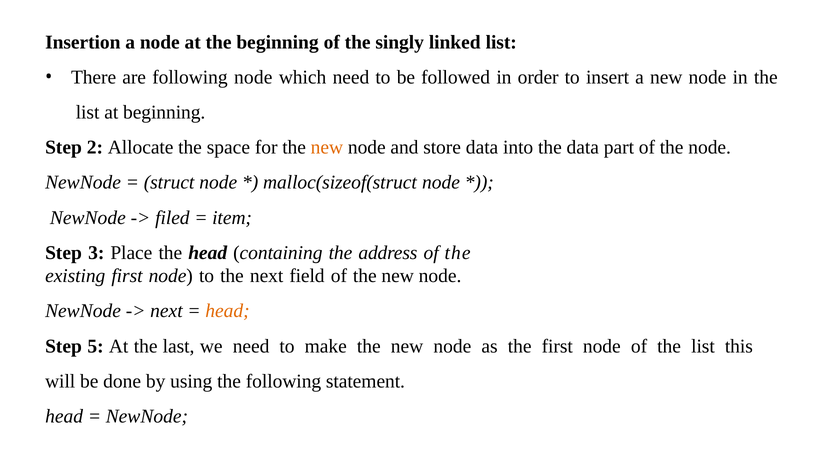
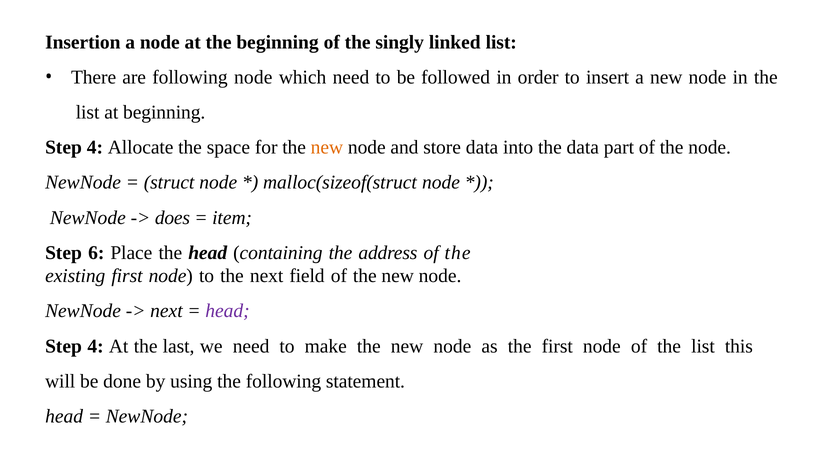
2: 2 -> 4 (95, 147)
filed: filed -> does (172, 218)
3: 3 -> 6 (96, 253)
head colour: orange -> purple (228, 311)
5: 5 -> 4 (96, 346)
